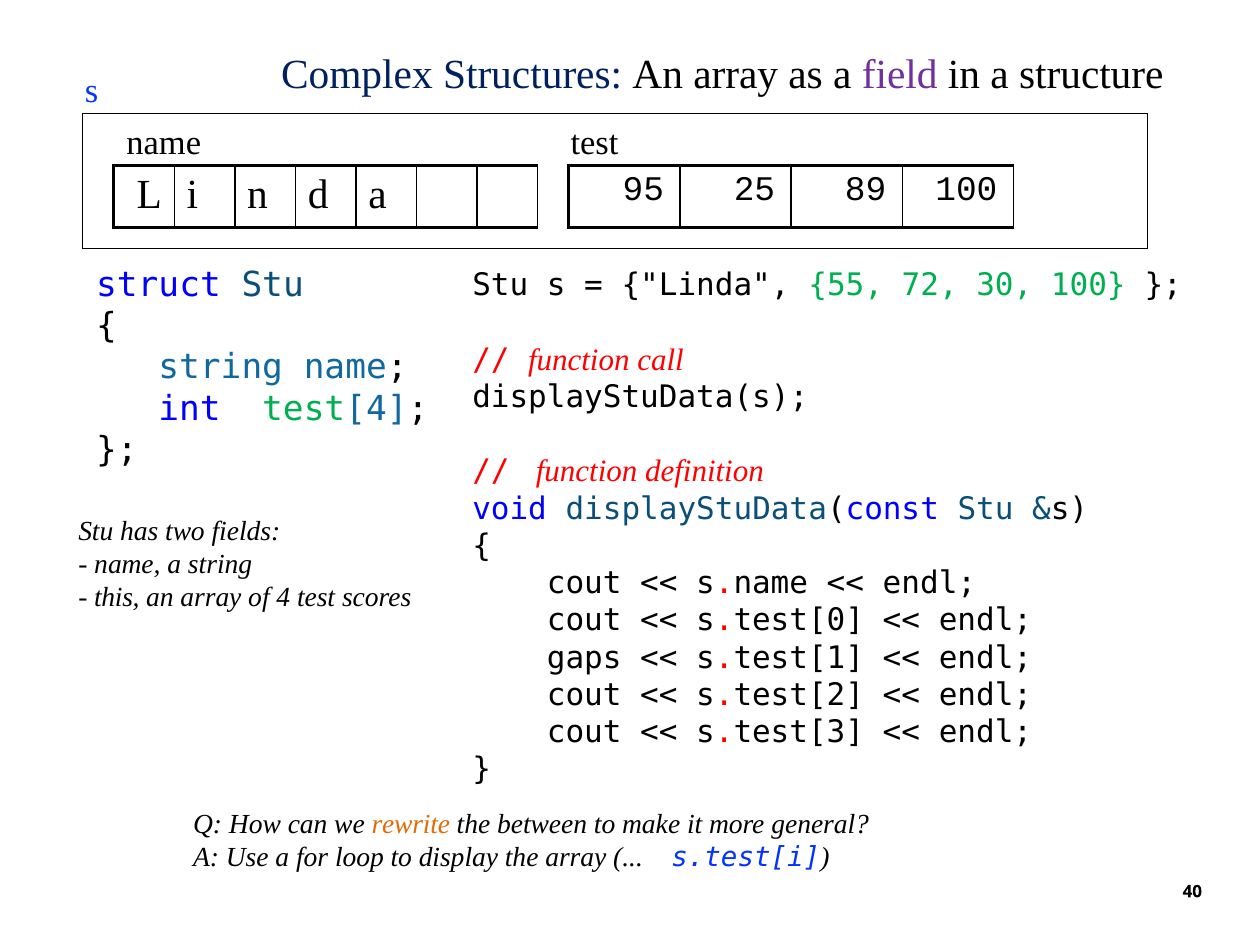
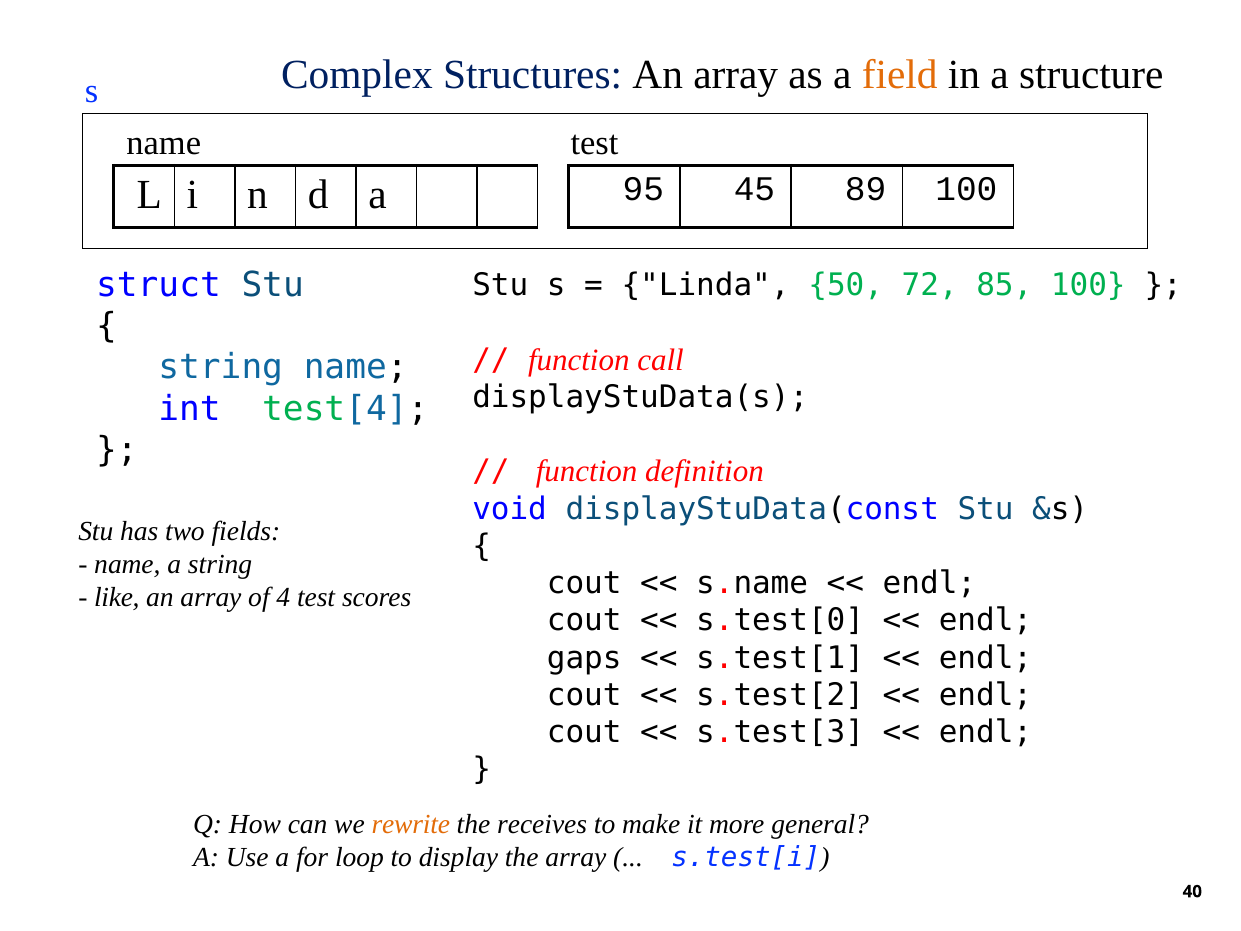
field colour: purple -> orange (900, 75)
25: 25 -> 45 (754, 189)
55: 55 -> 50 (846, 285)
30: 30 -> 85 (1004, 285)
this: this -> like (117, 597)
between: between -> receives (542, 824)
